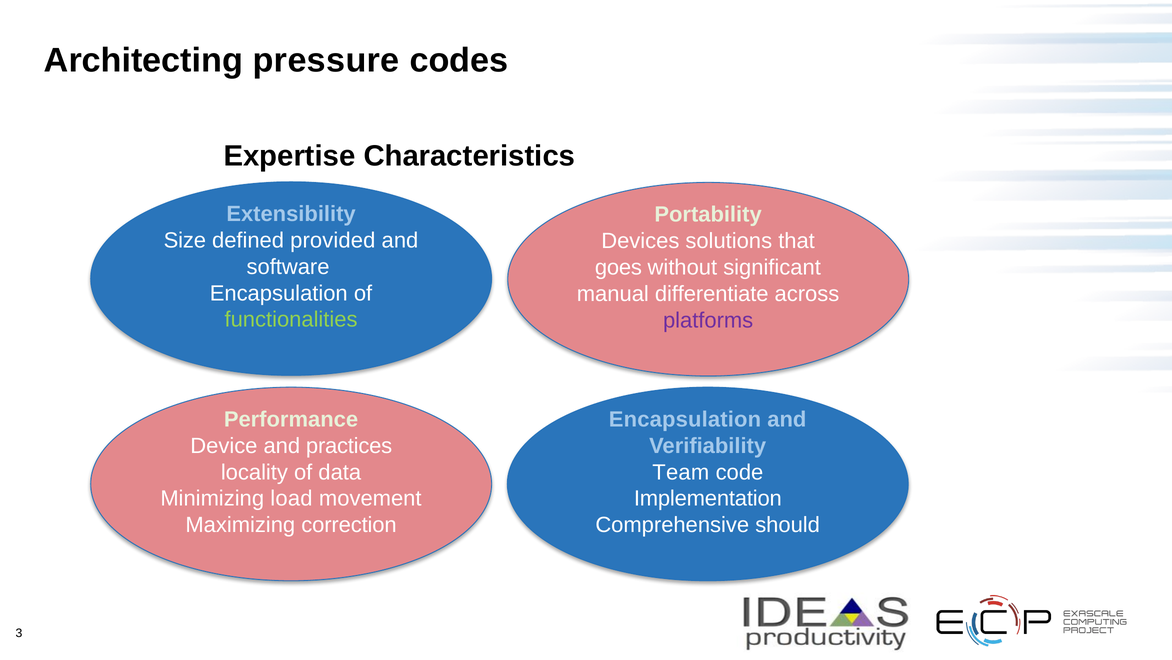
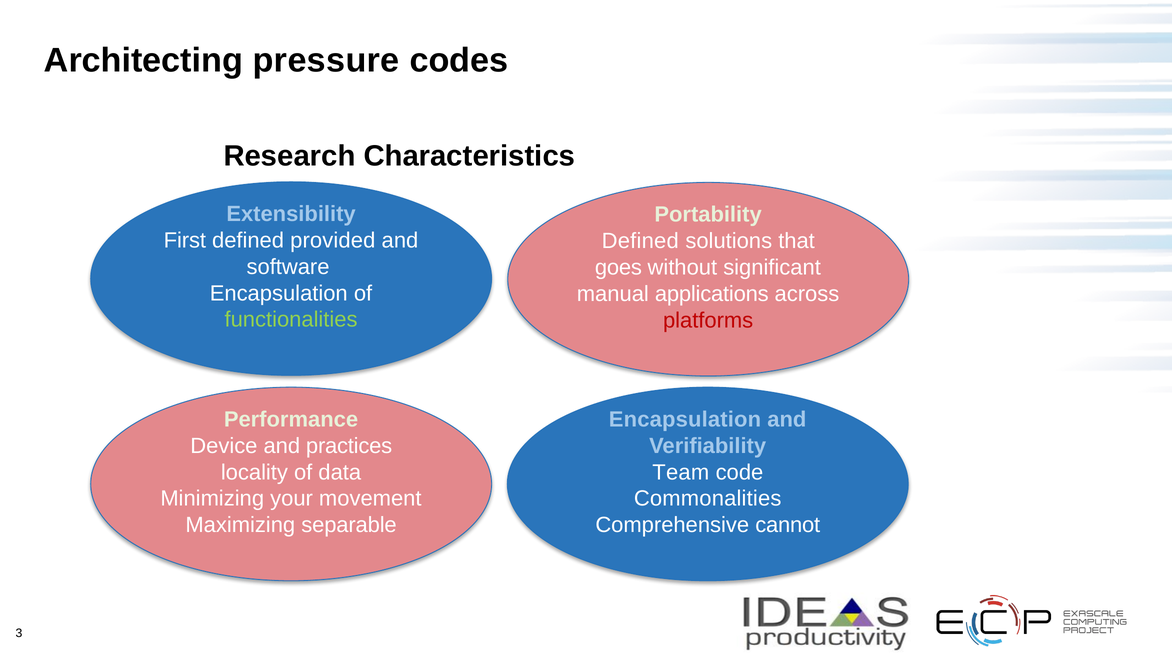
Expertise: Expertise -> Research (289, 156)
Size: Size -> First (185, 240)
Devices: Devices -> Defined (640, 241)
differentiate: differentiate -> applications (712, 294)
platforms colour: purple -> red (708, 320)
load: load -> your (292, 498)
Implementation: Implementation -> Commonalities (708, 498)
correction: correction -> separable (349, 525)
should: should -> cannot (788, 525)
